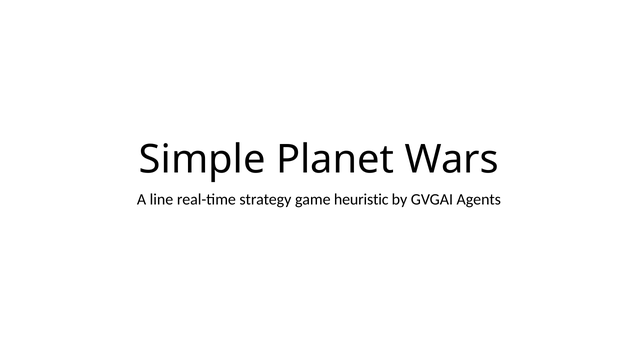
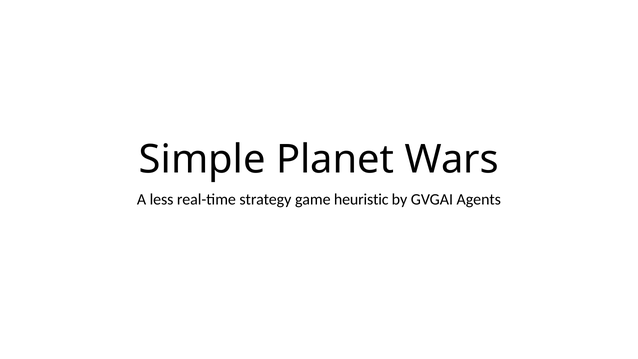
line: line -> less (162, 199)
